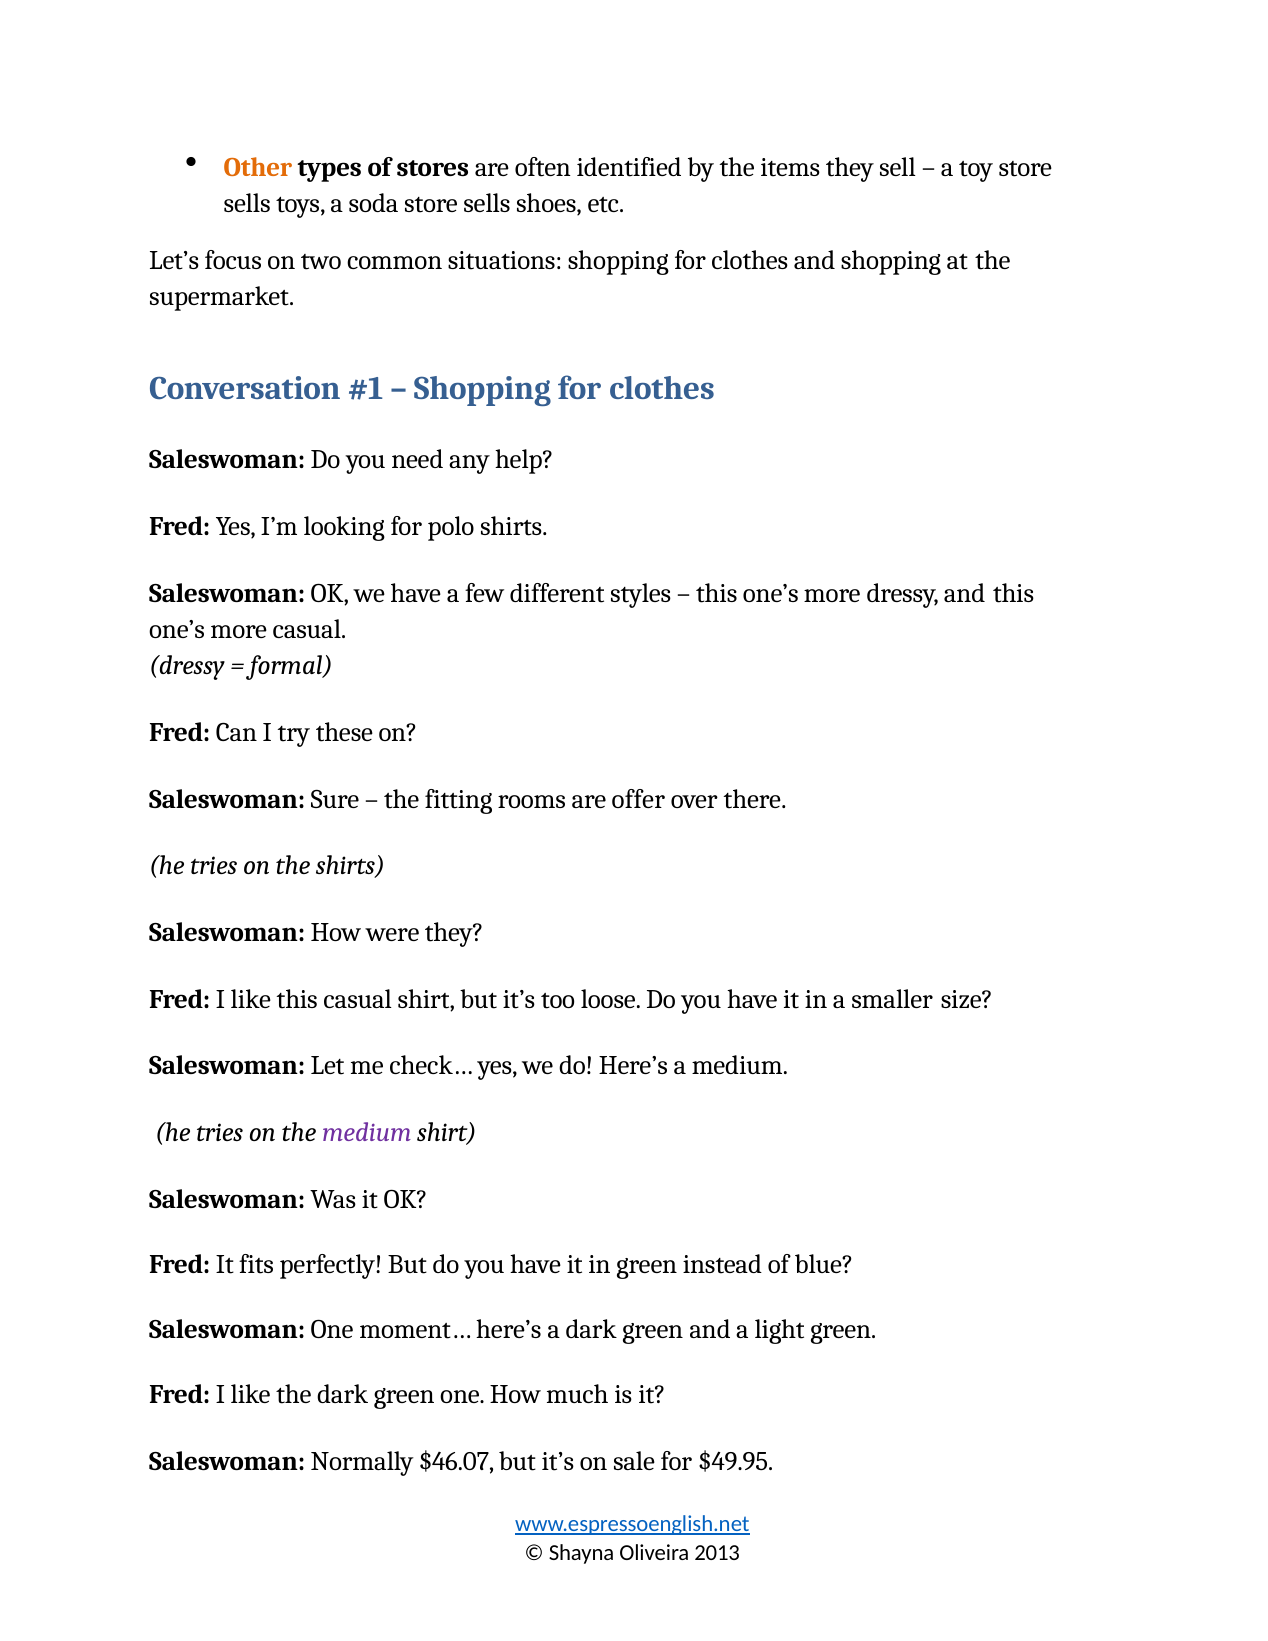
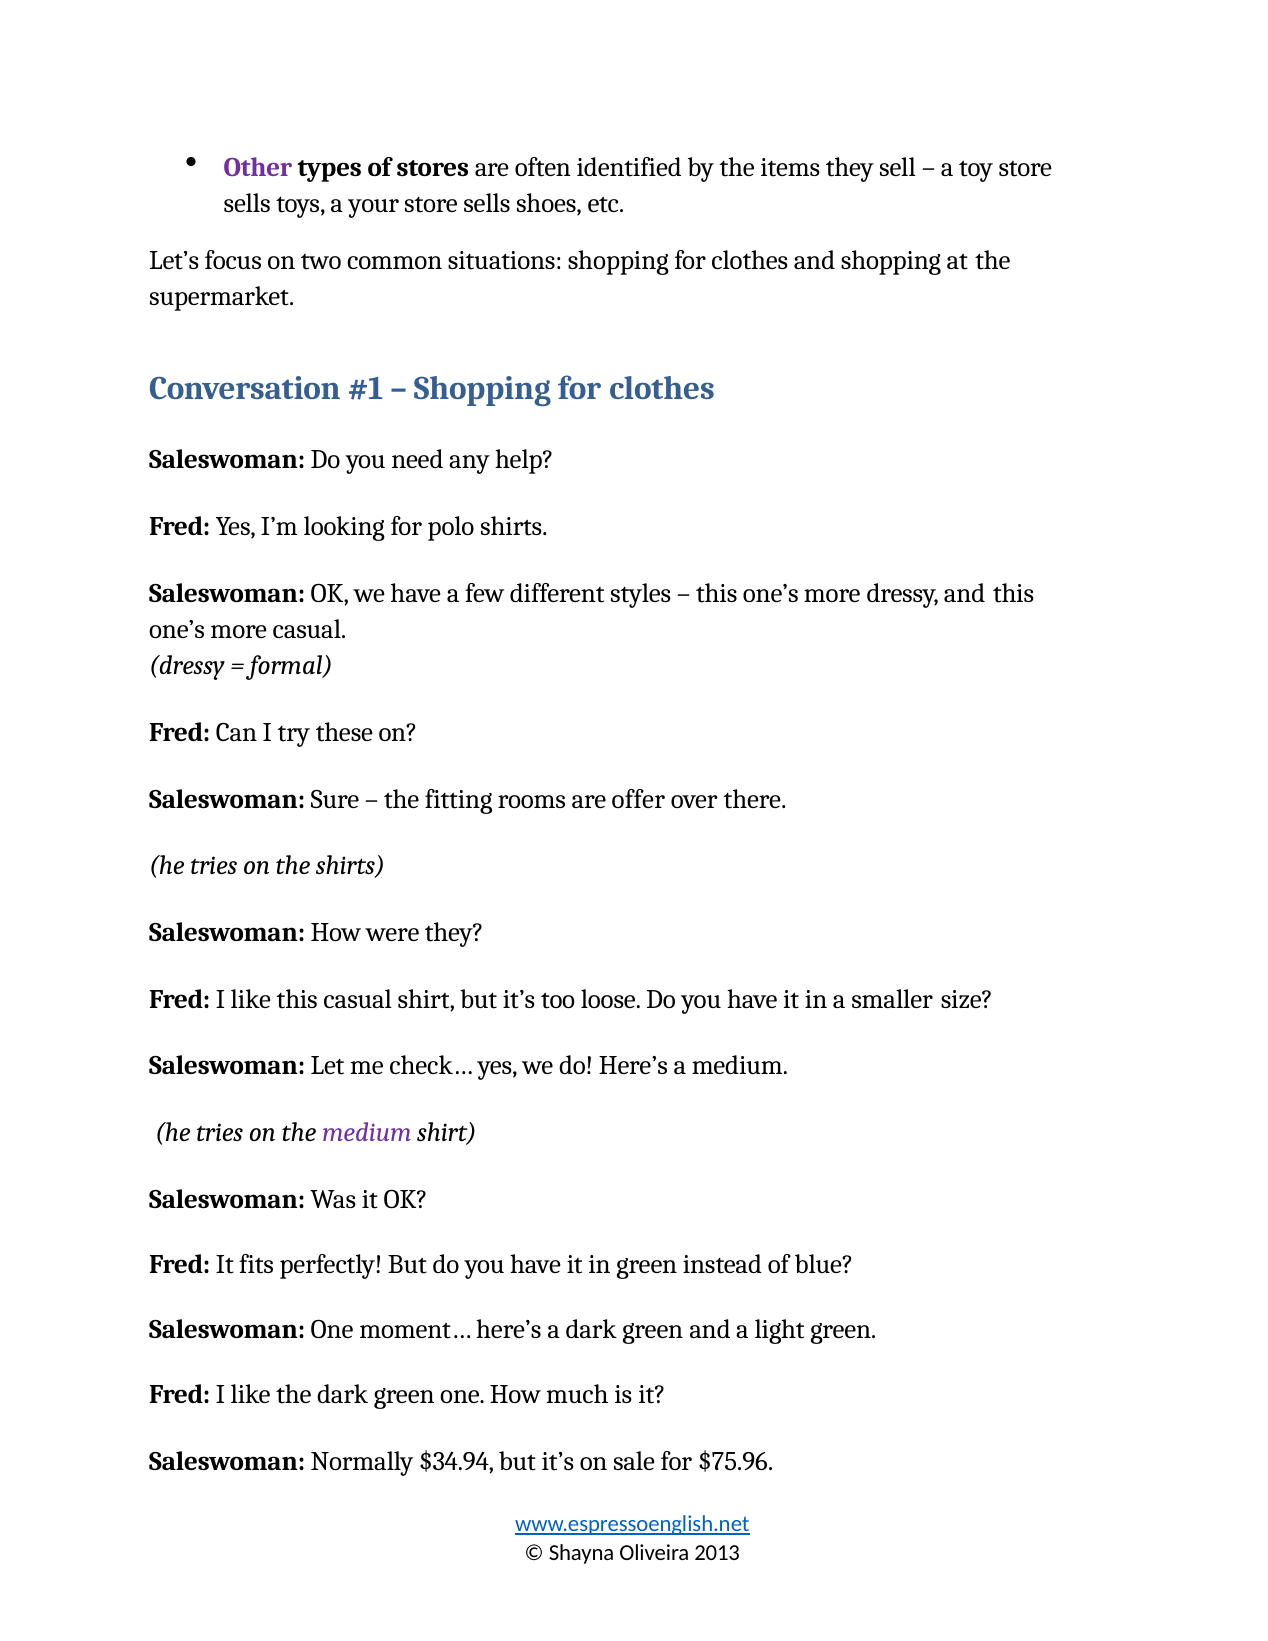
Other colour: orange -> purple (258, 167)
soda: soda -> your (374, 203)
$46.07: $46.07 -> $34.94 (457, 1461)
$49.95: $49.95 -> $75.96 (736, 1461)
